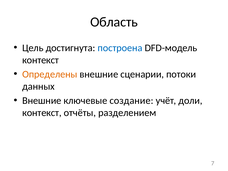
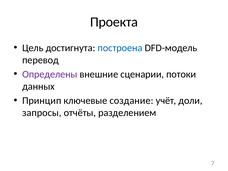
Область: Область -> Проекта (114, 22)
контекст: контекст -> перевод (40, 60)
Определены colour: orange -> purple (50, 74)
Внешние: Внешние -> Принцип (42, 101)
контекст: контекст -> запросы (42, 113)
